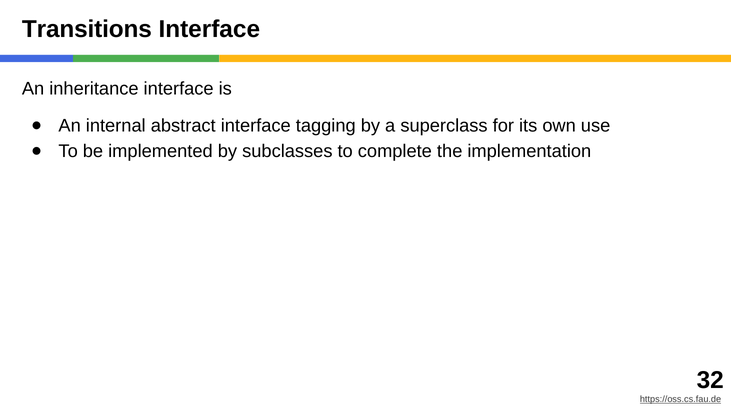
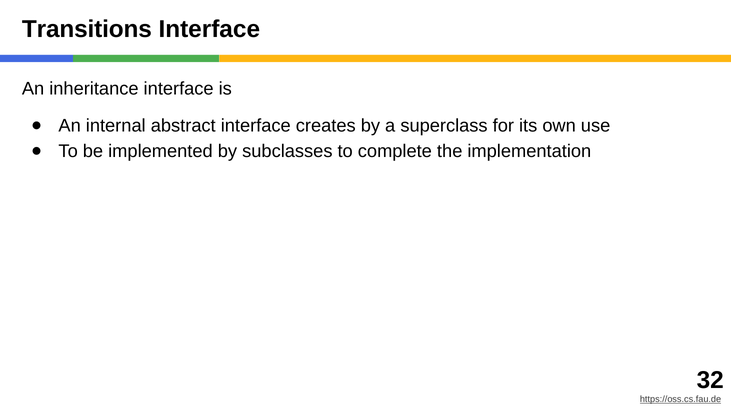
tagging: tagging -> creates (326, 126)
